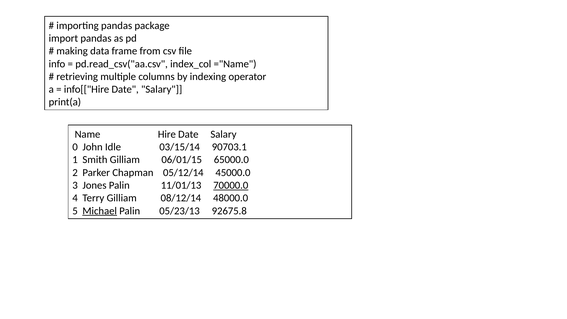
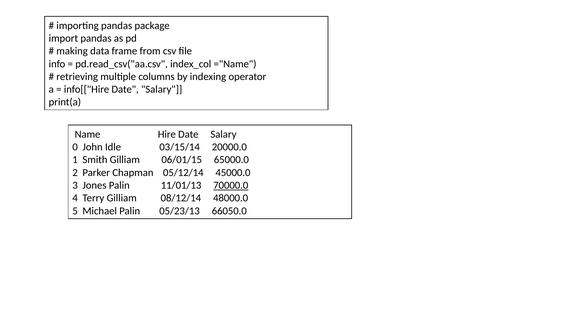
90703.1: 90703.1 -> 20000.0 (229, 147)
Michael underline: present -> none (100, 211)
92675.8: 92675.8 -> 66050.0 (229, 211)
